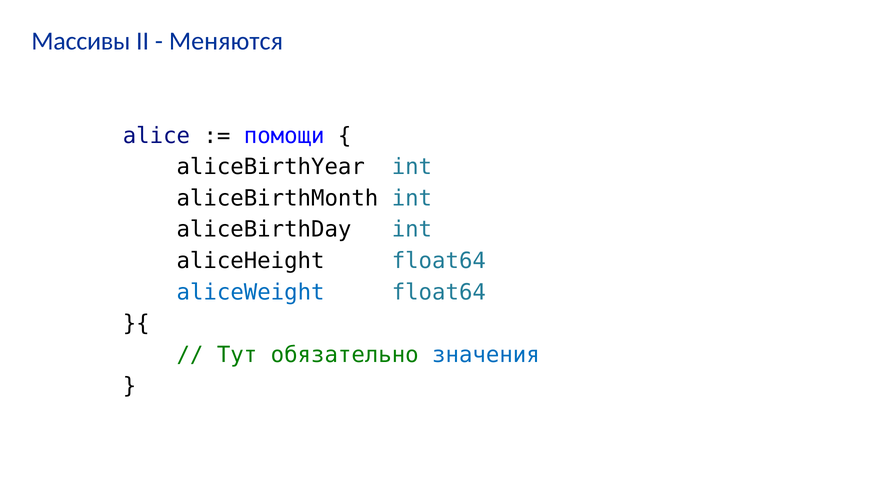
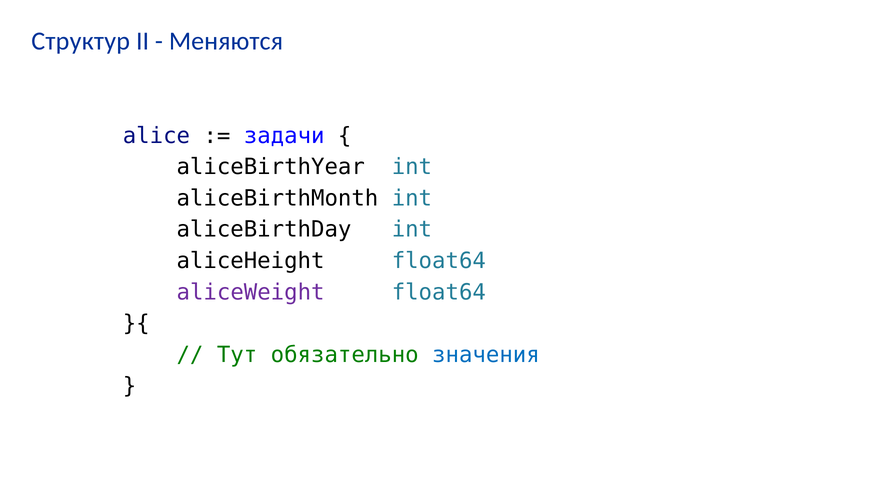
Массивы: Массивы -> Структур (81, 41)
помощи: помощи -> задачи (284, 136)
aliceWeight colour: blue -> purple (251, 292)
